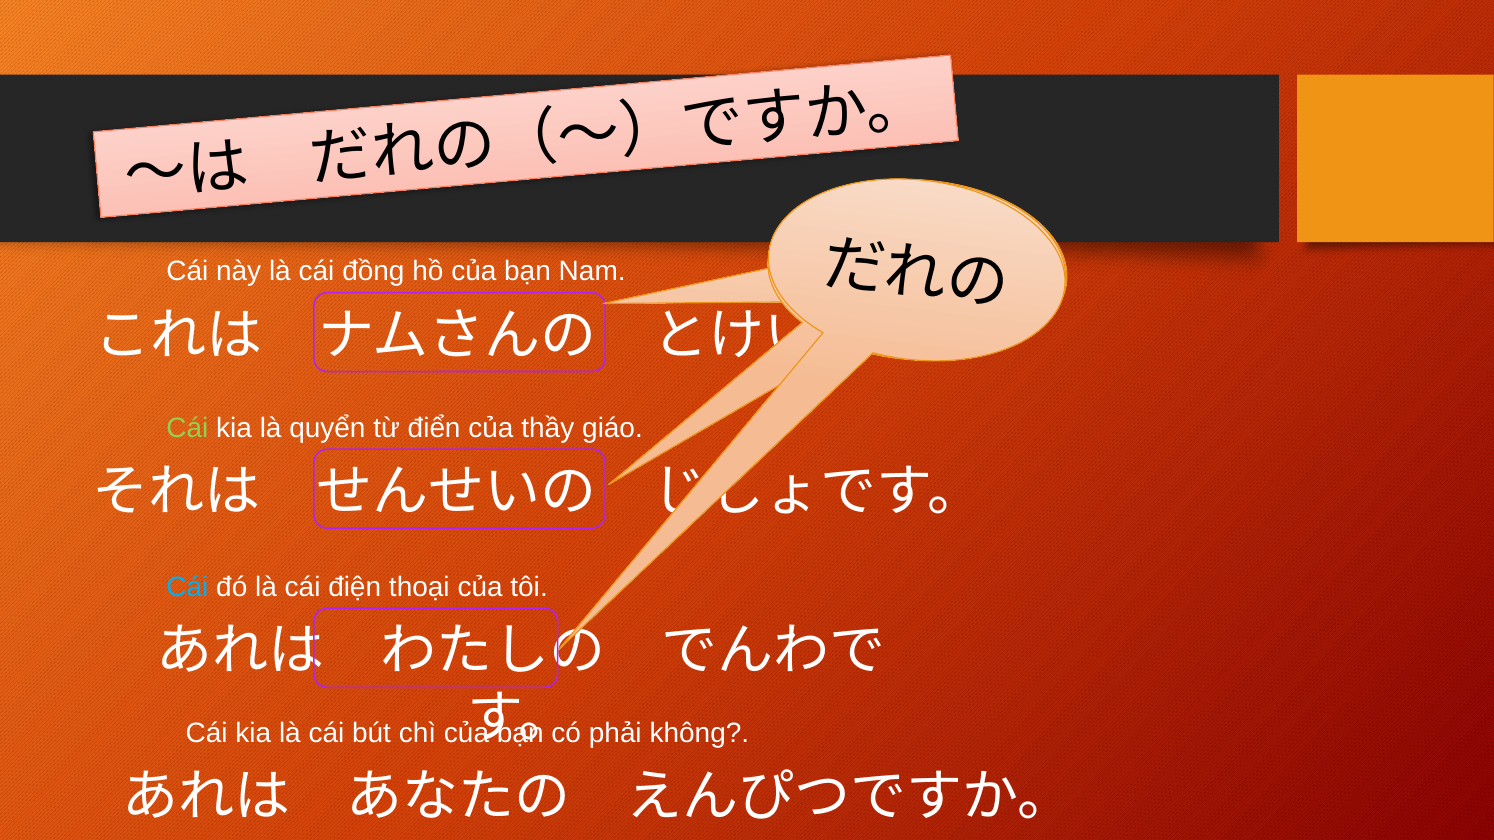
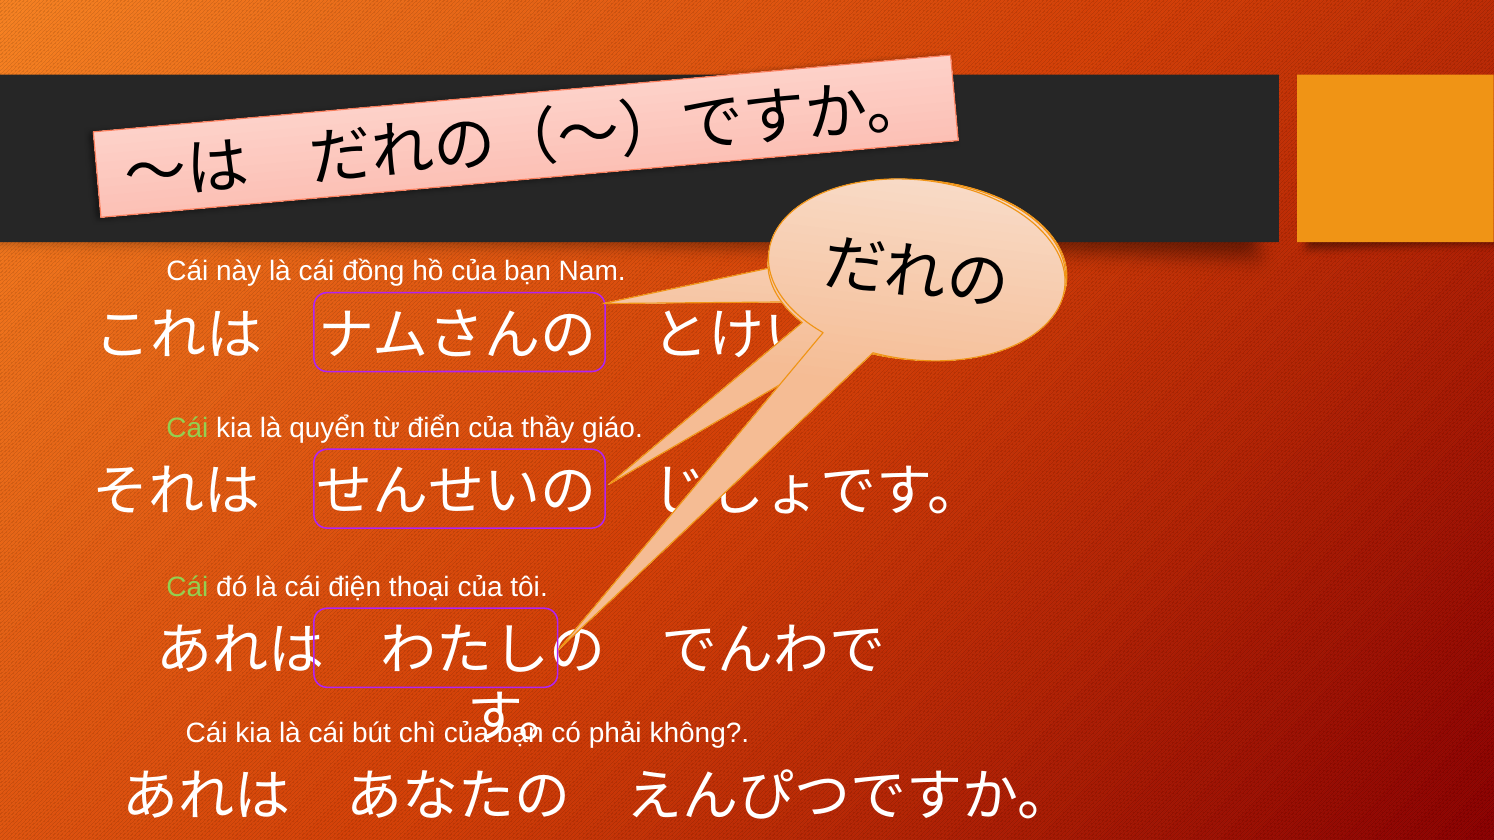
Cái colour: light blue -> light green (187, 587)
